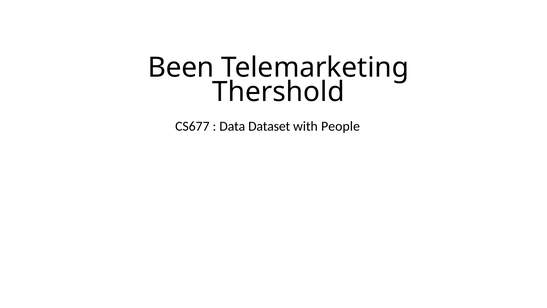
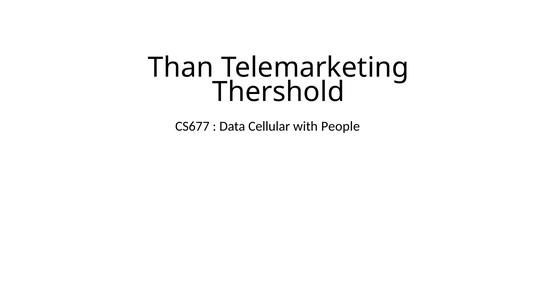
Been: Been -> Than (181, 68)
Dataset: Dataset -> Cellular (269, 126)
